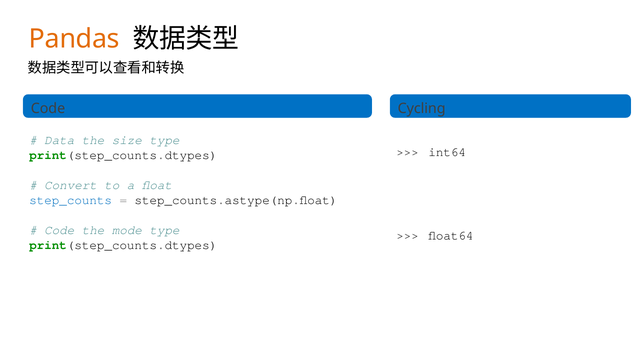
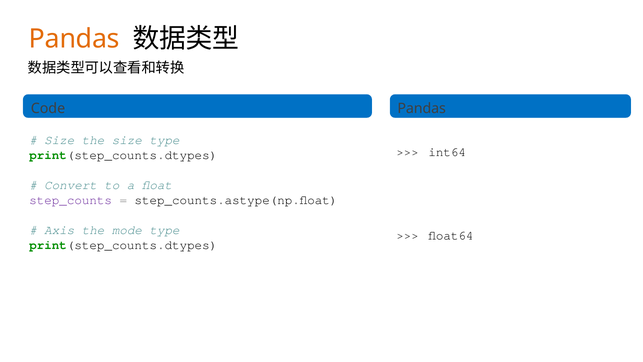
Cycling: Cycling -> Pandas (422, 108)
Data: Data -> Size (59, 140)
step_counts colour: blue -> purple (71, 200)
Code: Code -> Axis (59, 230)
